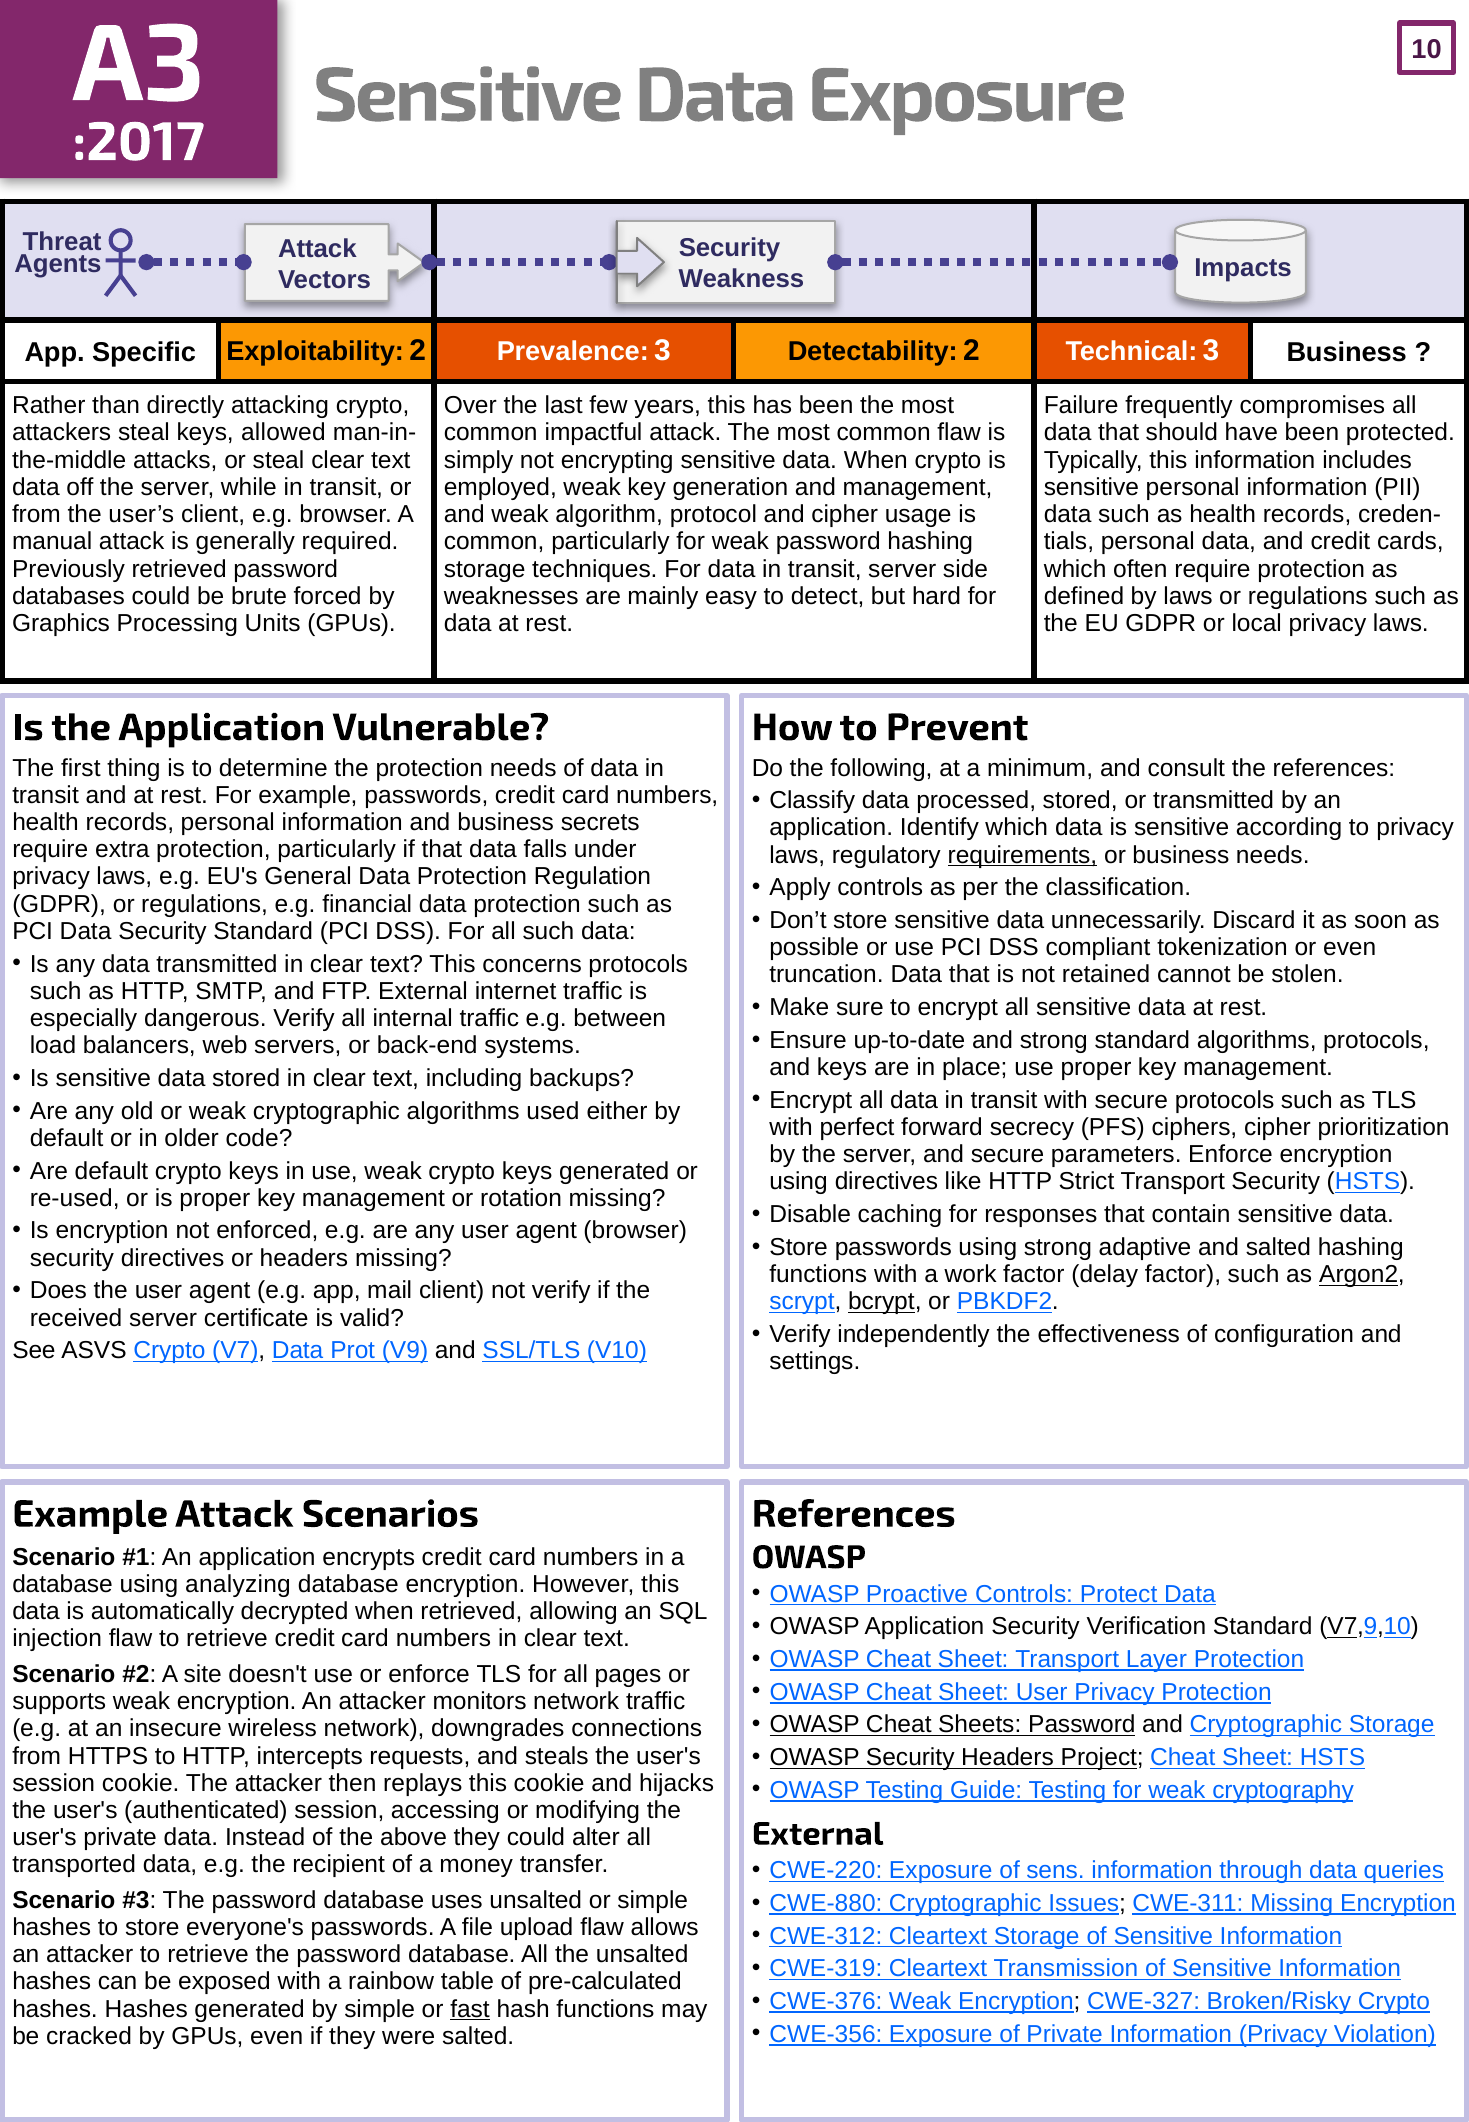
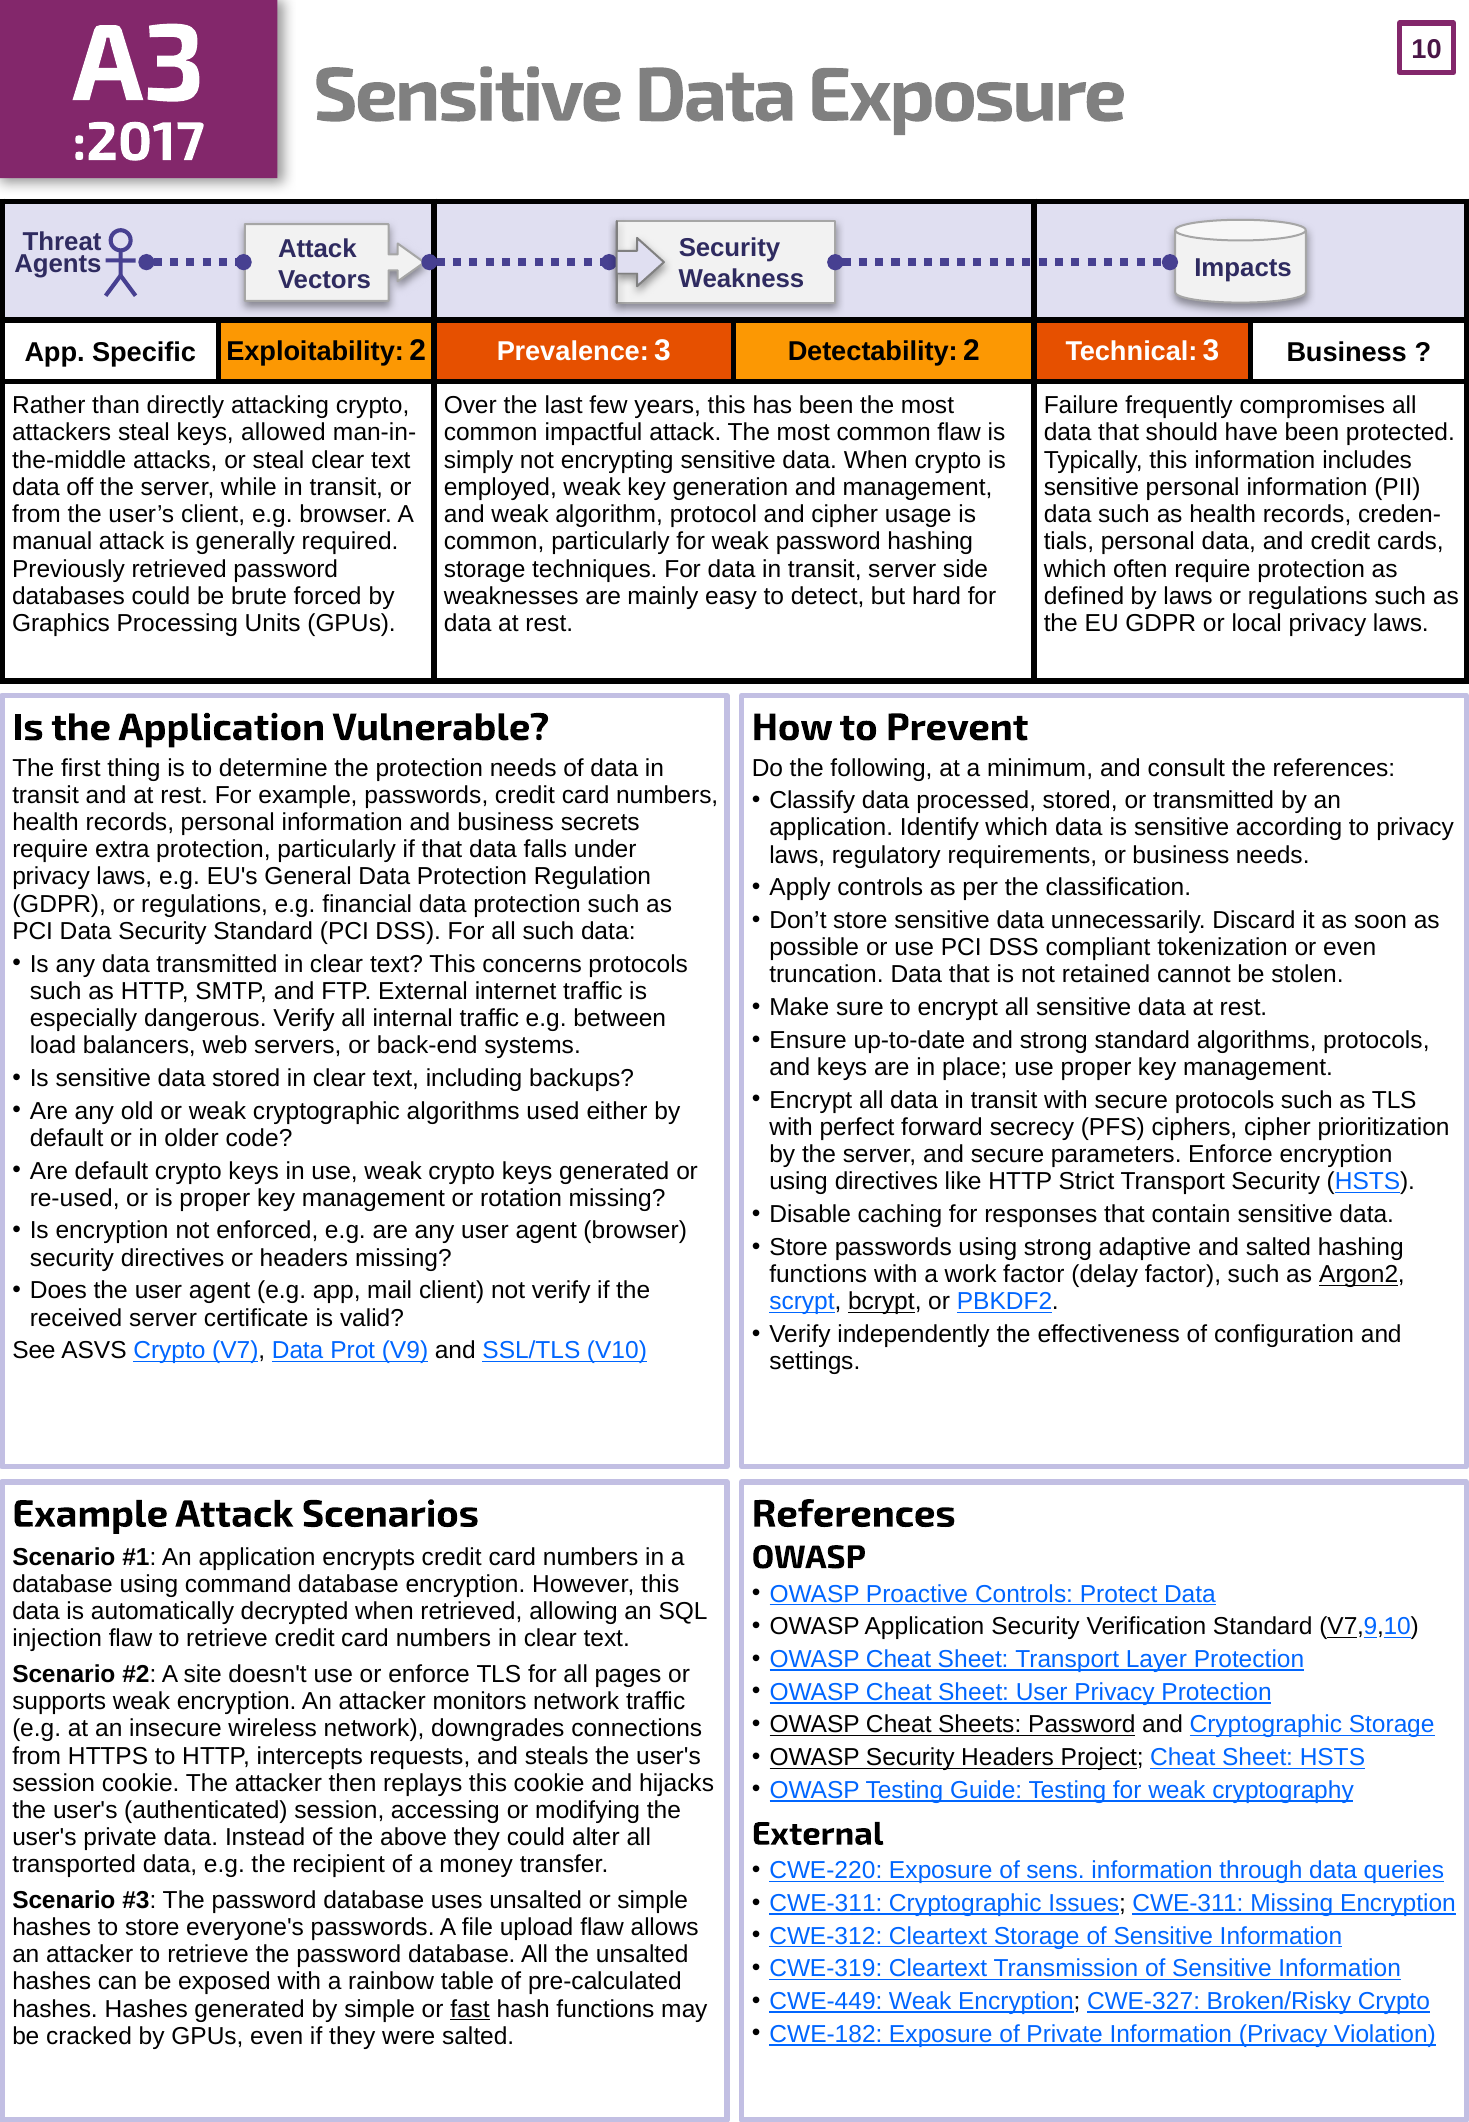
requirements underline: present -> none (1022, 855)
analyzing: analyzing -> command (238, 1584)
CWE-880: CWE-880 -> CWE-311 (826, 1903)
CWE-376: CWE-376 -> CWE-449 (826, 2001)
CWE-356: CWE-356 -> CWE-182 (826, 2034)
